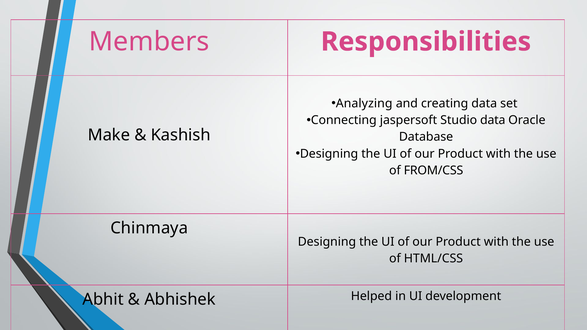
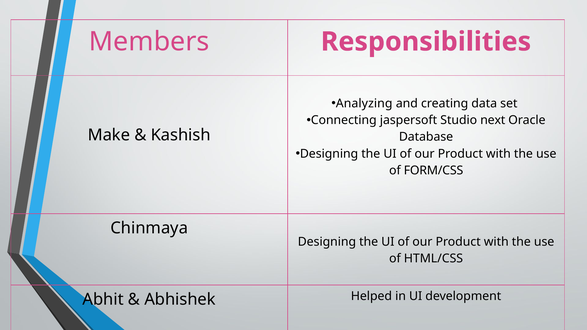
Studio data: data -> next (493, 120)
FROM/CSS: FROM/CSS -> FORM/CSS (433, 170)
